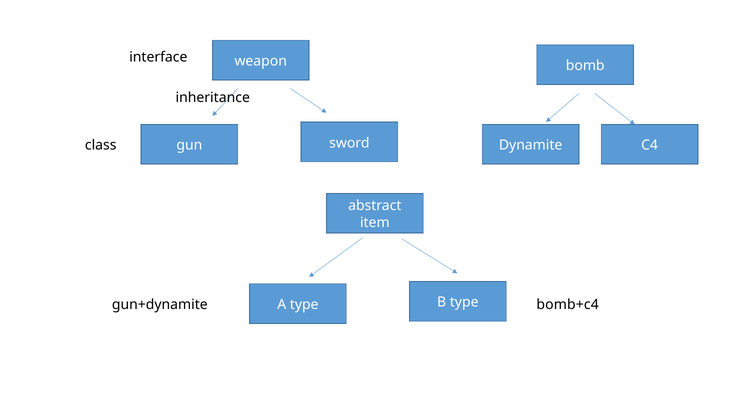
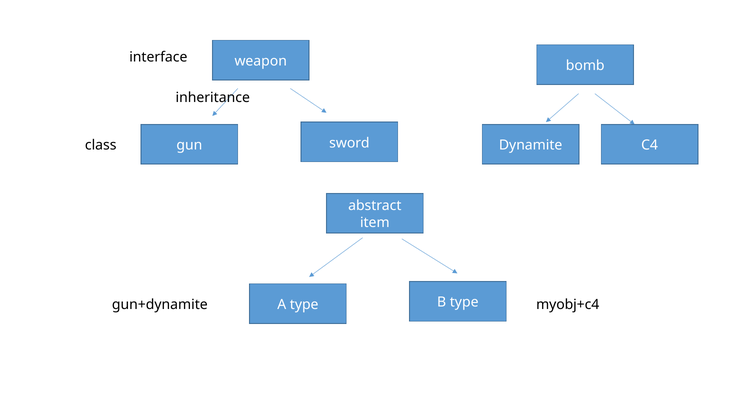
bomb+c4: bomb+c4 -> myobj+c4 (568, 305)
